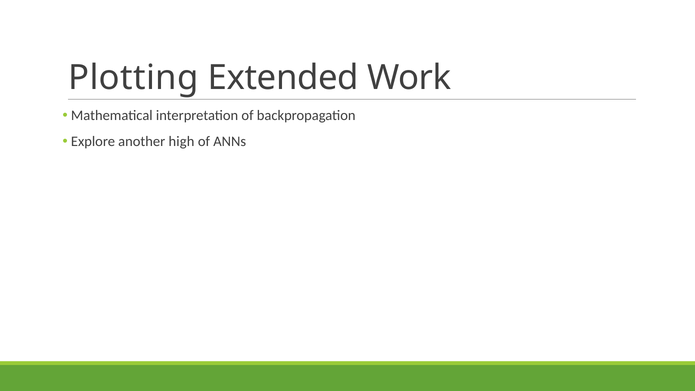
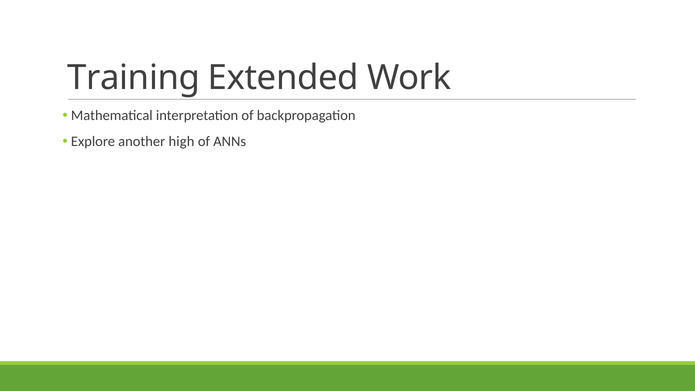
Plotting: Plotting -> Training (134, 78)
